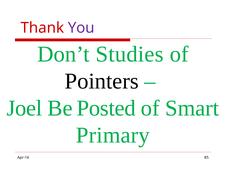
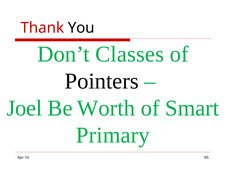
You colour: purple -> black (81, 28)
Studies: Studies -> Classes (130, 54)
Posted: Posted -> Worth (106, 108)
